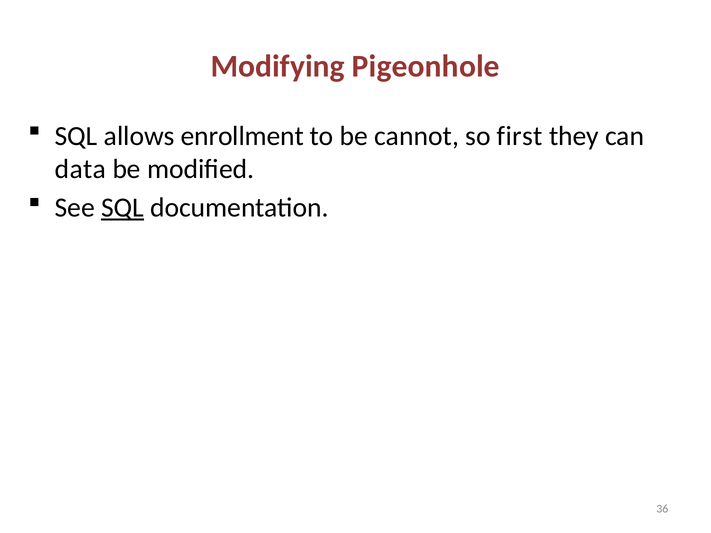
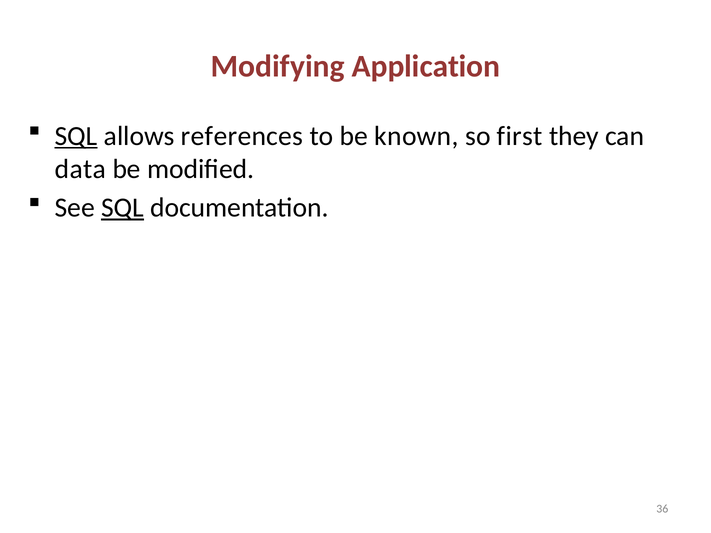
Pigeonhole: Pigeonhole -> Application (426, 66)
SQL underline: none -> present (76, 136)
enrollment: enrollment -> references (242, 136)
cannot: cannot -> known (416, 136)
